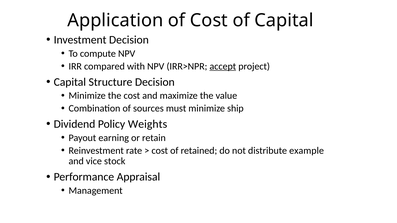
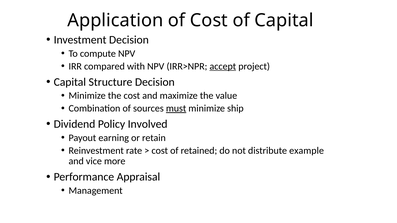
must underline: none -> present (176, 109)
Weights: Weights -> Involved (148, 124)
stock: stock -> more (115, 161)
